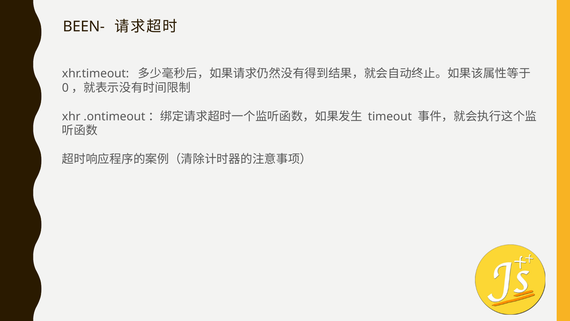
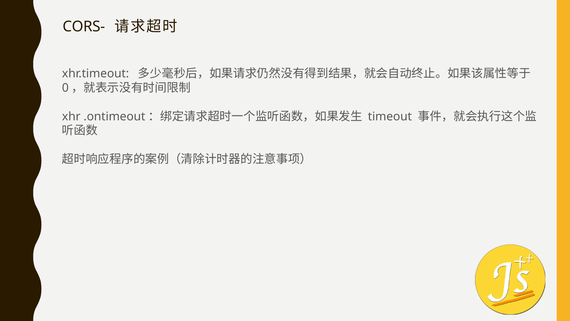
BEEN-: BEEN- -> CORS- (84, 27)
